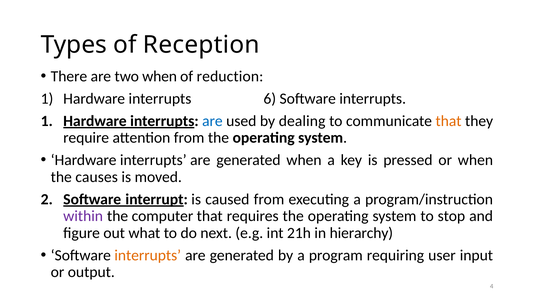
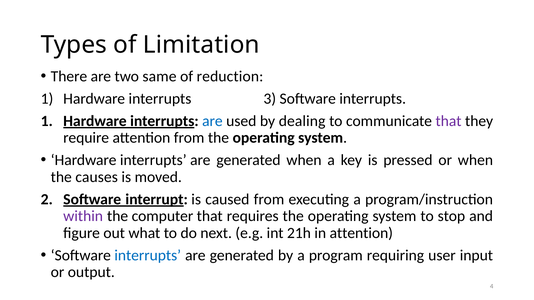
Reception: Reception -> Limitation (201, 45)
two when: when -> same (159, 76)
6: 6 -> 3 (270, 99)
that colour: orange -> purple (449, 121)
in hierarchy: hierarchy -> attention (361, 233)
interrupts colour: orange -> blue (148, 256)
